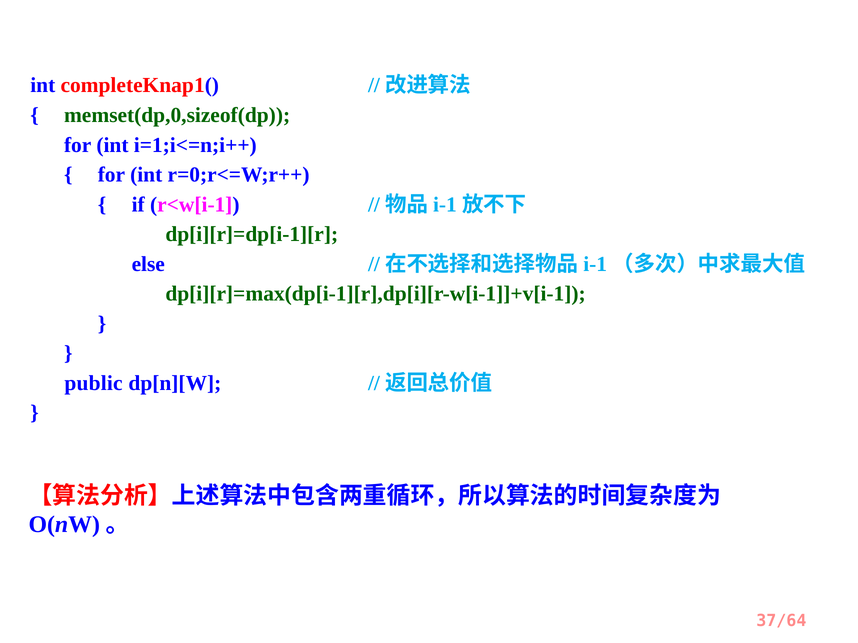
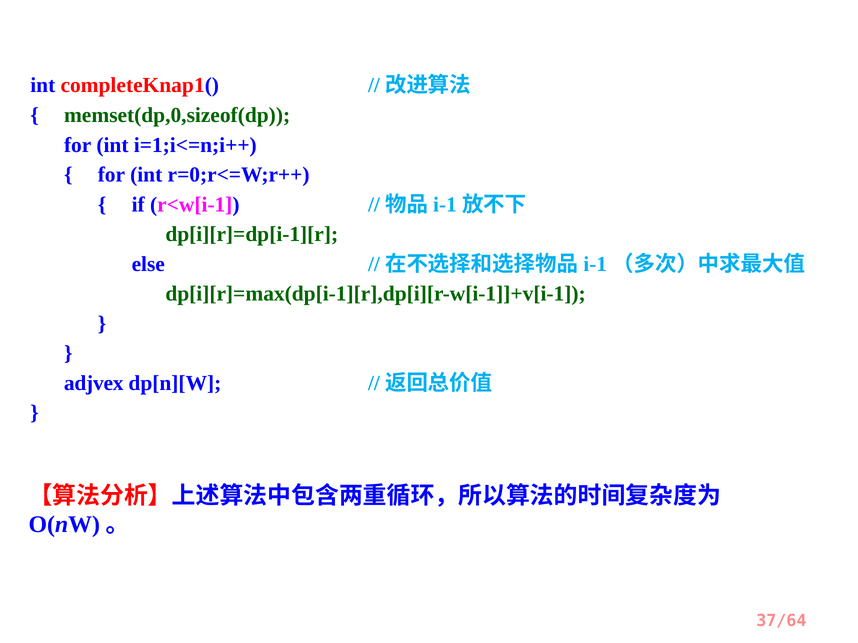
public: public -> adjvex (94, 383)
